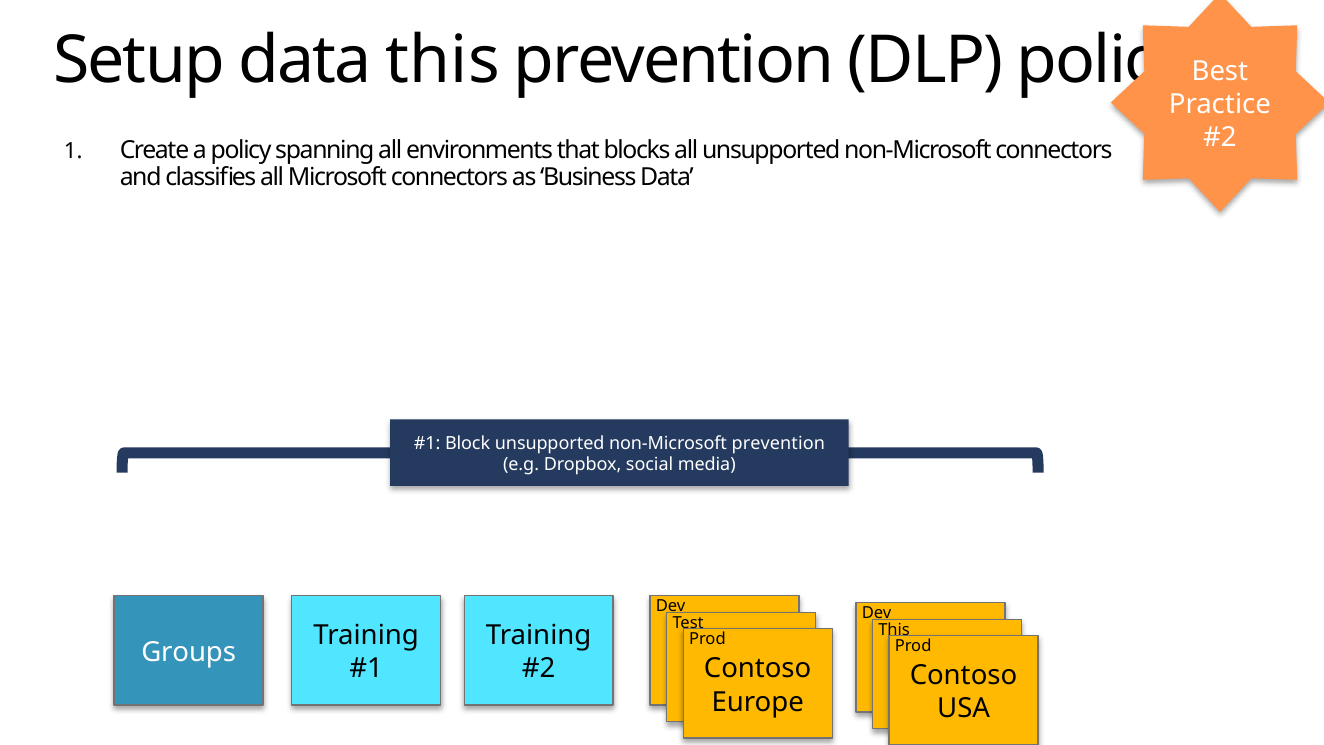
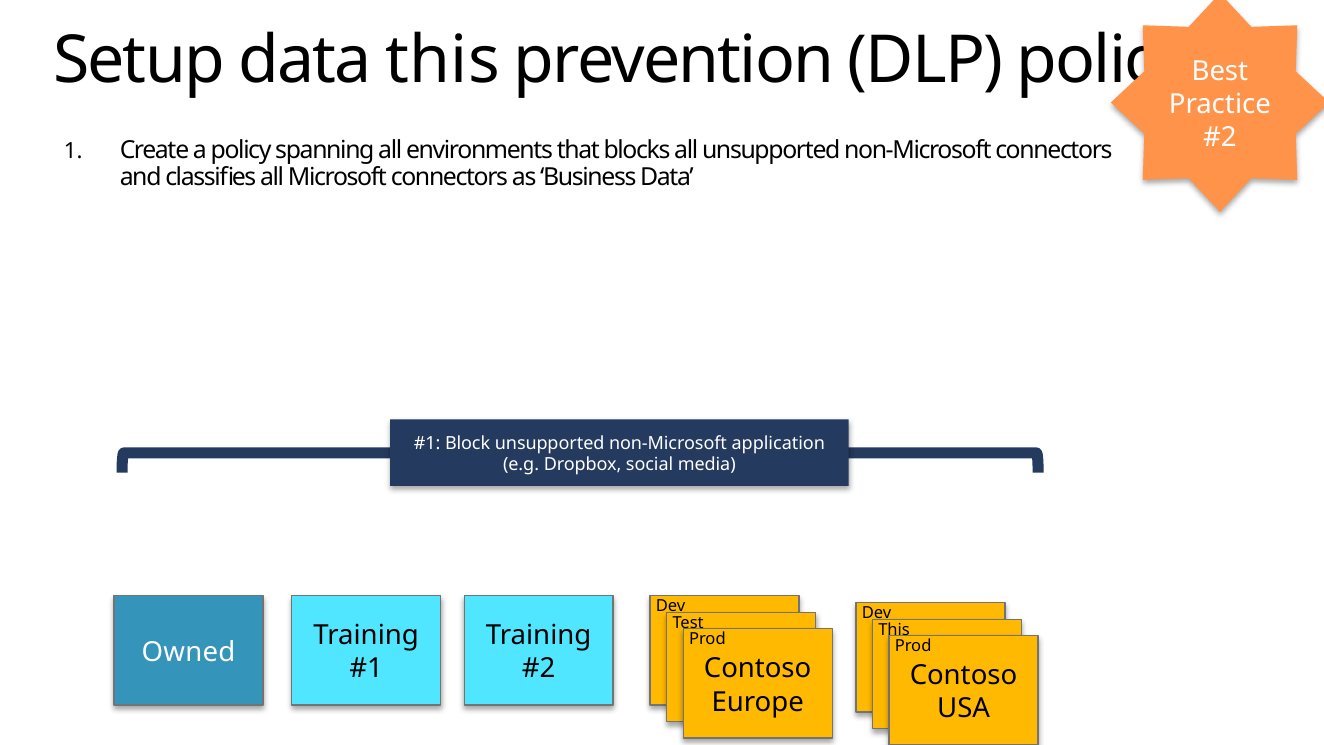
non-Microsoft prevention: prevention -> application (778, 443)
Groups: Groups -> Owned (188, 652)
